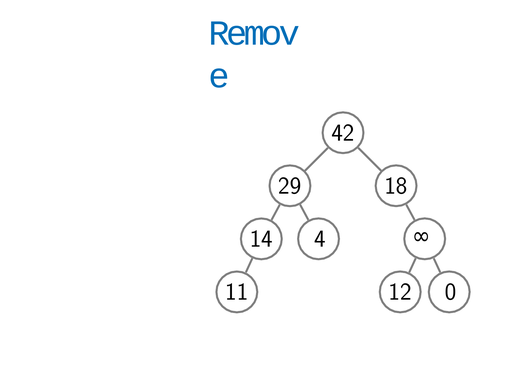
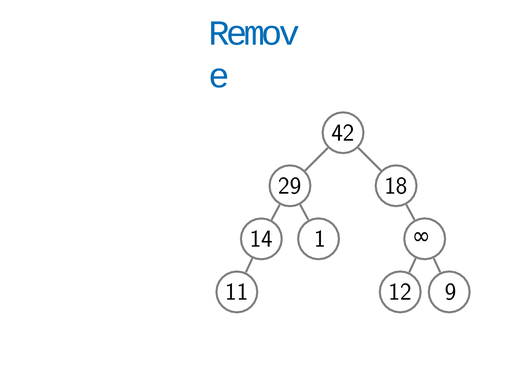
4: 4 -> 1 (320, 239)
0: 0 -> 9 (451, 292)
